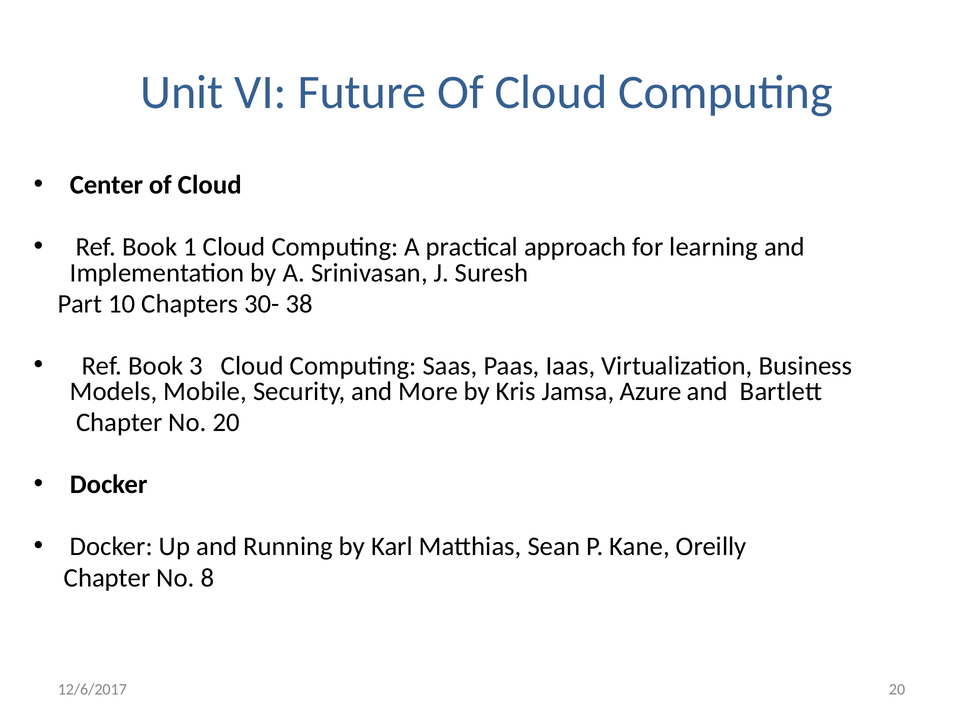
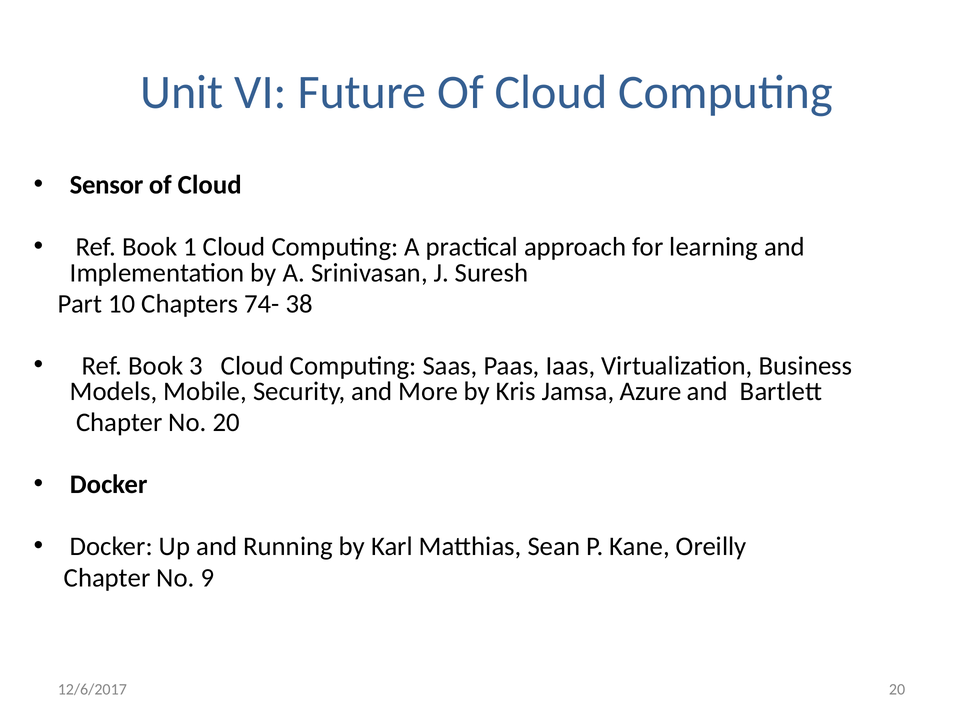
Center: Center -> Sensor (106, 185)
30-: 30- -> 74- (262, 304)
8: 8 -> 9 (207, 578)
